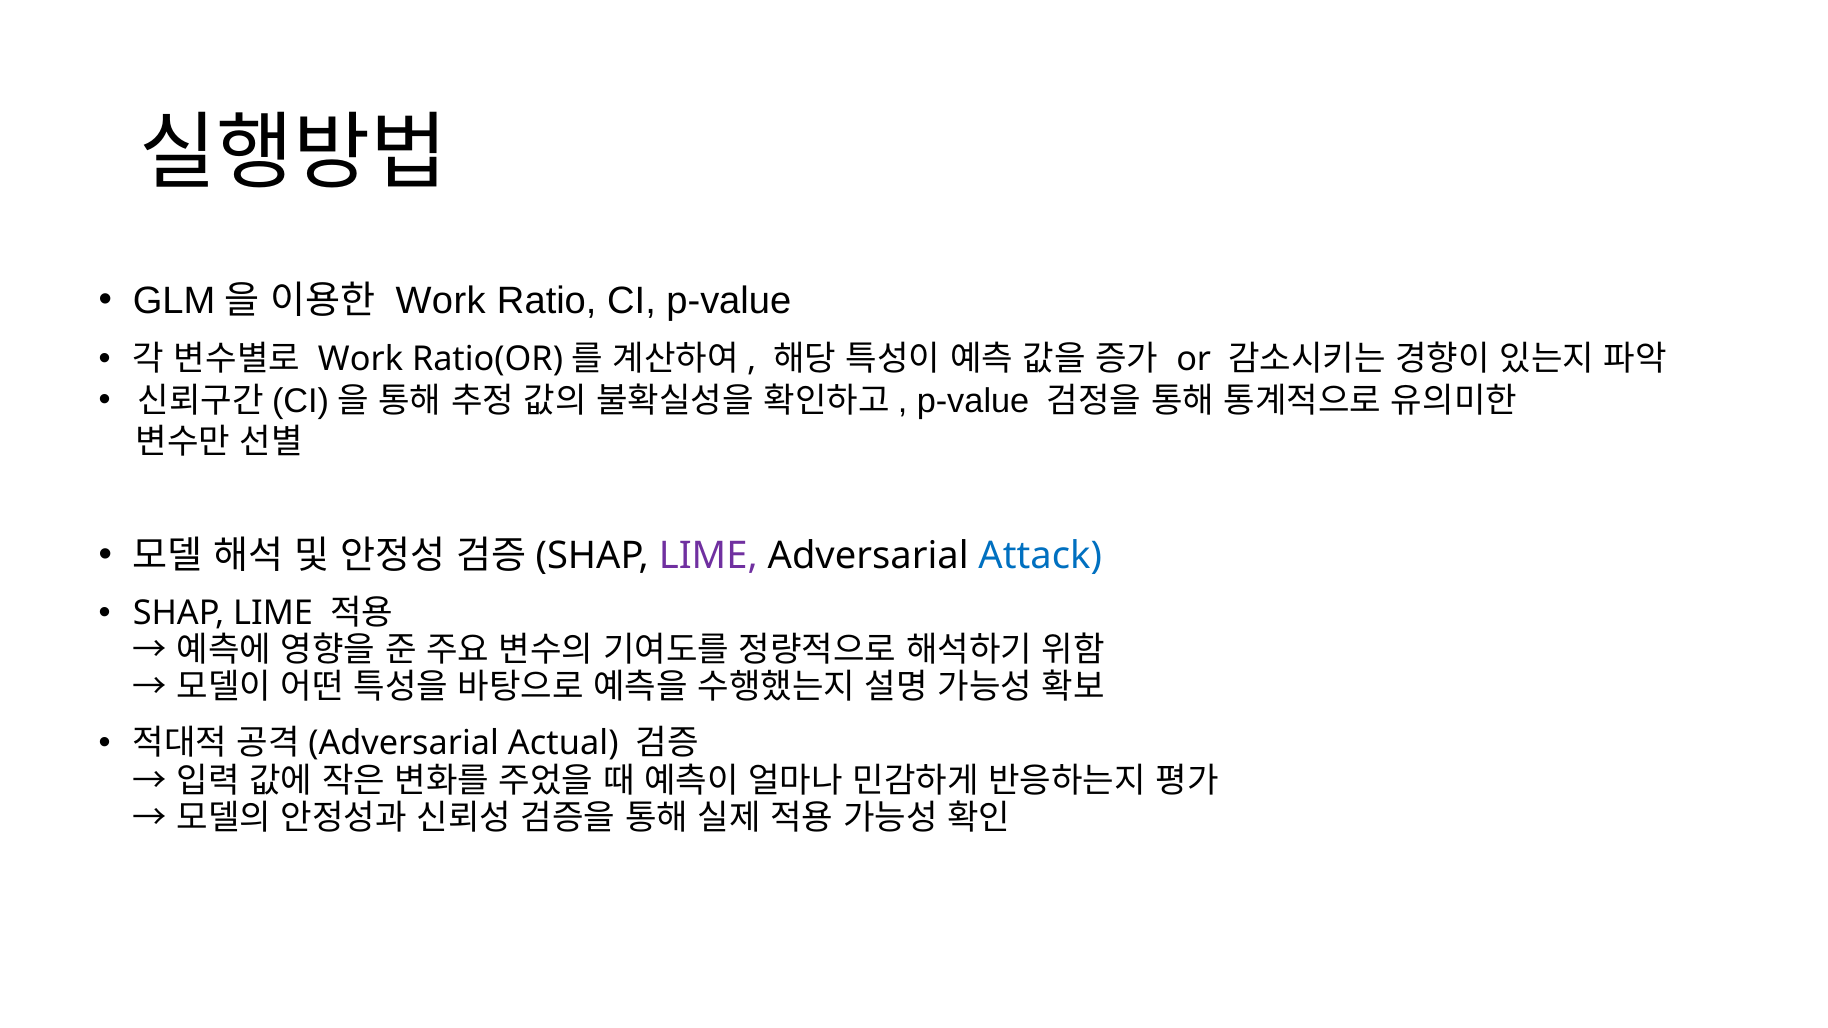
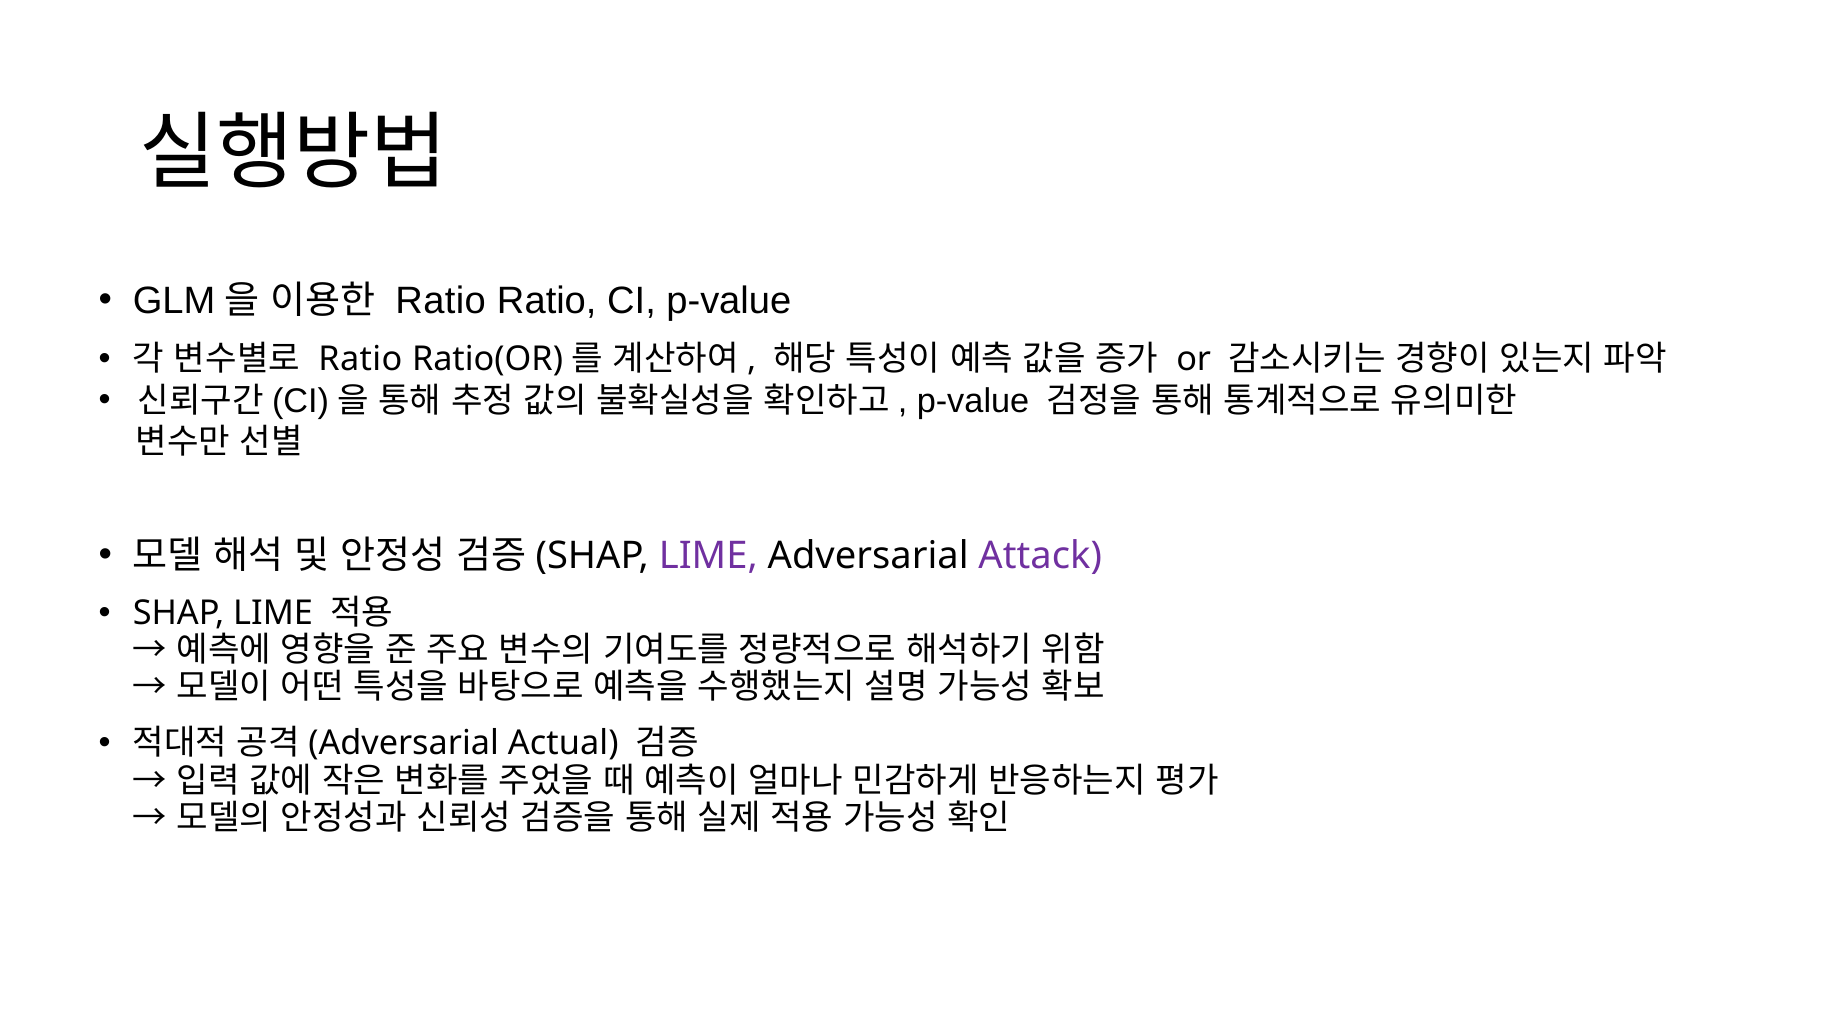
Work: Work -> Ratio (441, 301)
Work: Work -> Ratio (360, 359)
Attack colour: blue -> purple (1040, 556)
